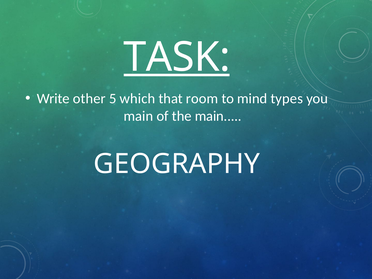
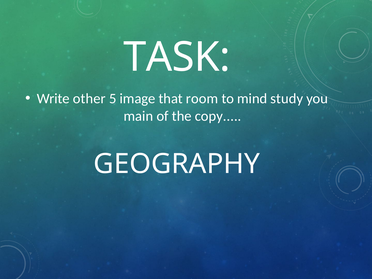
TASK underline: present -> none (177, 57)
which: which -> image (138, 99)
types: types -> study (287, 99)
the main: main -> copy (218, 116)
